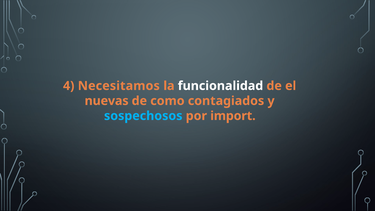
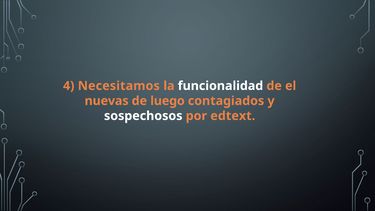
como: como -> luego (167, 101)
sospechosos colour: light blue -> white (143, 116)
import: import -> edtext (233, 116)
